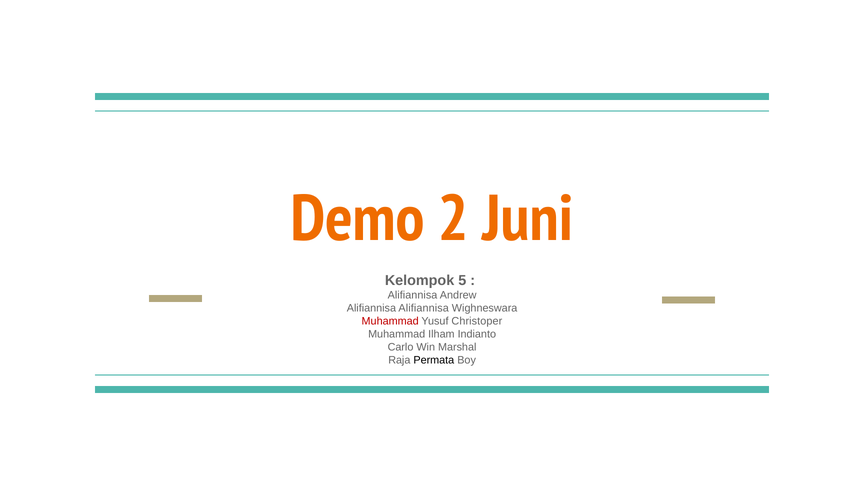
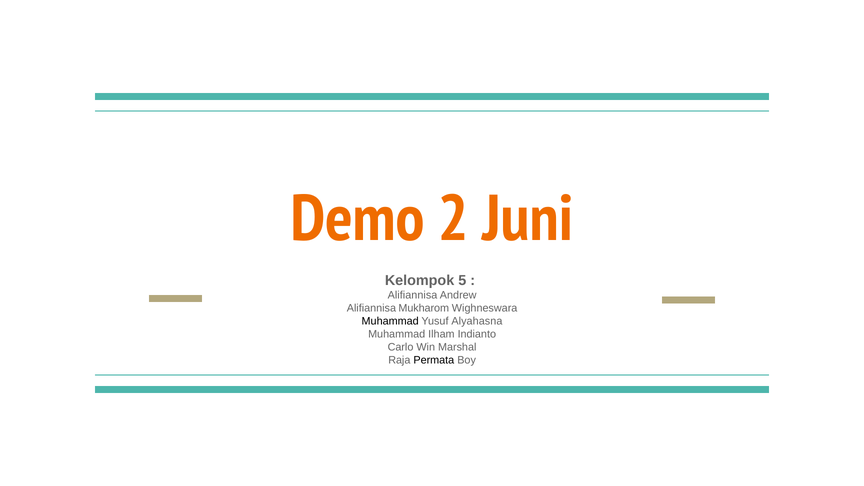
Alifiannisa Alifiannisa: Alifiannisa -> Mukharom (424, 308)
Muhammad colour: red -> black (390, 321)
Christoper: Christoper -> Alyahasna (477, 321)
